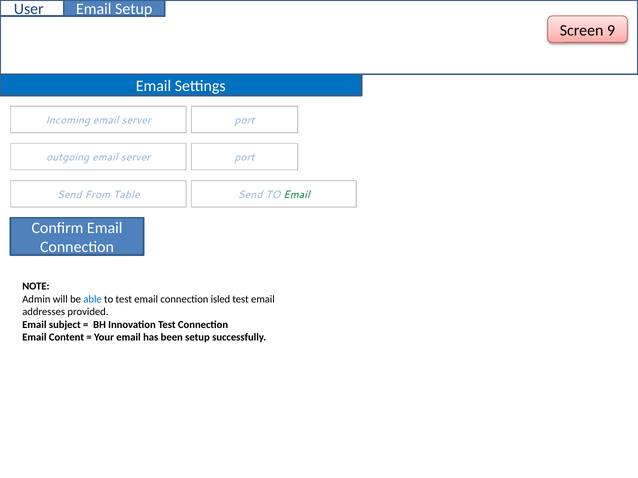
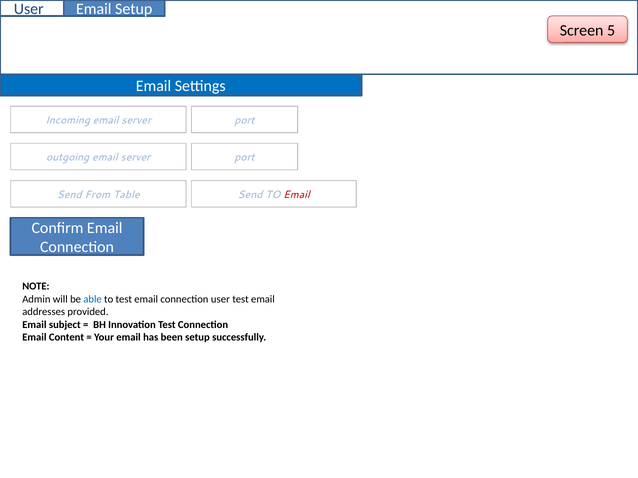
9: 9 -> 5 (611, 30)
Email colour: green -> red (296, 195)
isled: isled -> user (220, 300)
